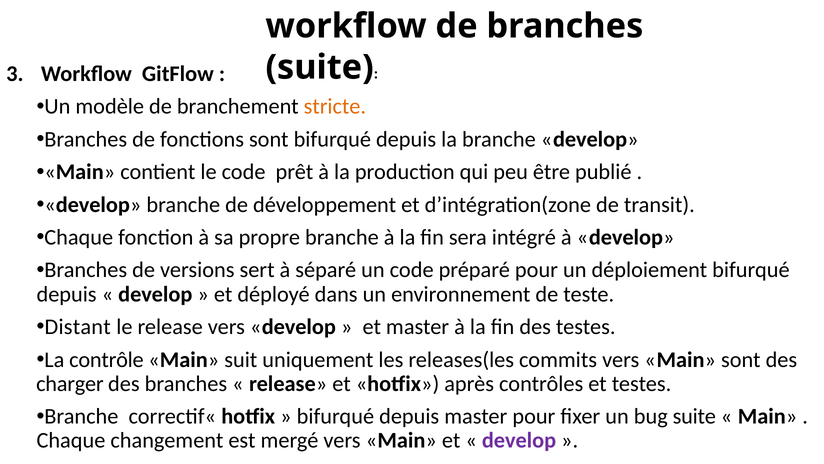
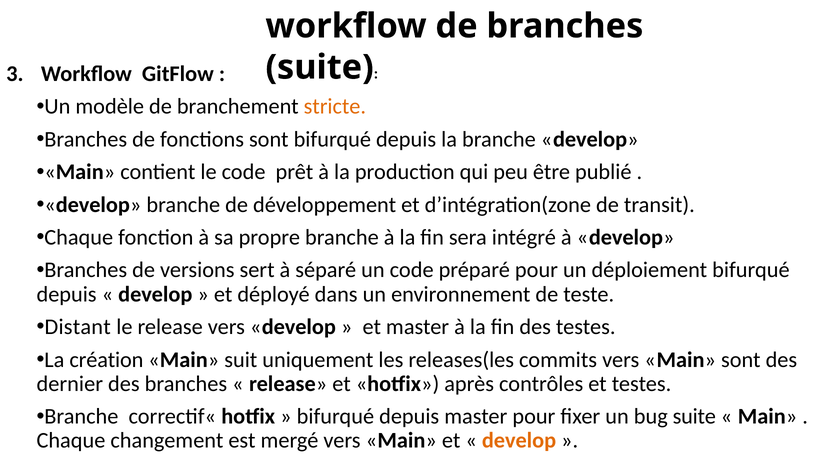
contrôle: contrôle -> création (106, 359)
charger: charger -> dernier (70, 383)
develop colour: purple -> orange (519, 440)
